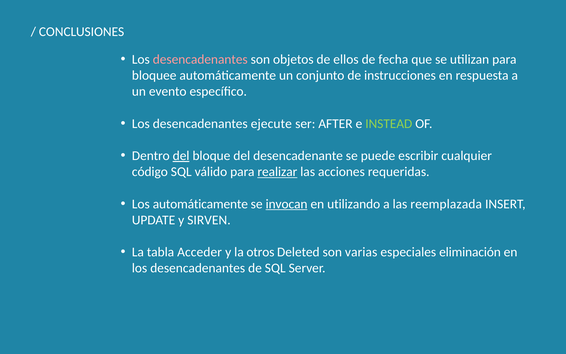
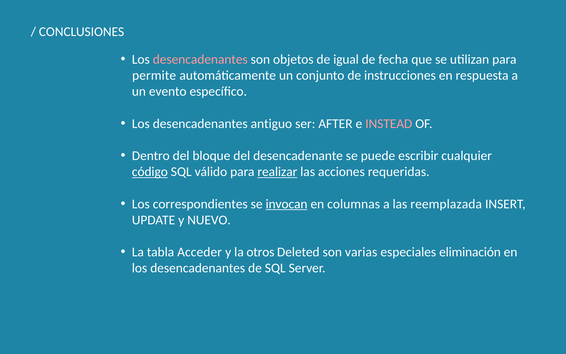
ellos: ellos -> igual (346, 59)
bloquee: bloquee -> permite (154, 75)
ejecute: ejecute -> antiguo (271, 124)
INSTEAD colour: light green -> pink (389, 124)
del underline: present -> none (181, 156)
código underline: none -> present (150, 172)
Los automáticamente: automáticamente -> correspondientes (200, 204)
utilizando: utilizando -> columnas (354, 204)
SIRVEN: SIRVEN -> NUEVO (209, 220)
